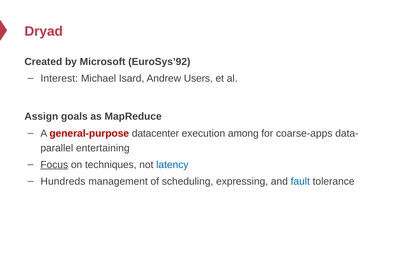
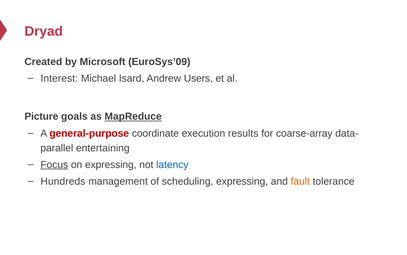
EuroSys’92: EuroSys’92 -> EuroSys’09 (159, 62)
Assign: Assign -> Picture (41, 116)
MapReduce underline: none -> present (133, 116)
datacenter: datacenter -> coordinate (155, 133)
among: among -> results (243, 133)
coarse-apps: coarse-apps -> coarse-array (304, 133)
on techniques: techniques -> expressing (111, 164)
fault colour: blue -> orange (300, 181)
